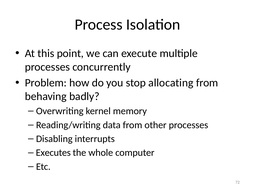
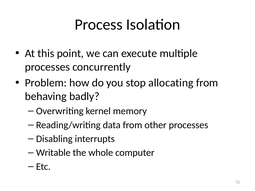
Executes: Executes -> Writable (53, 153)
